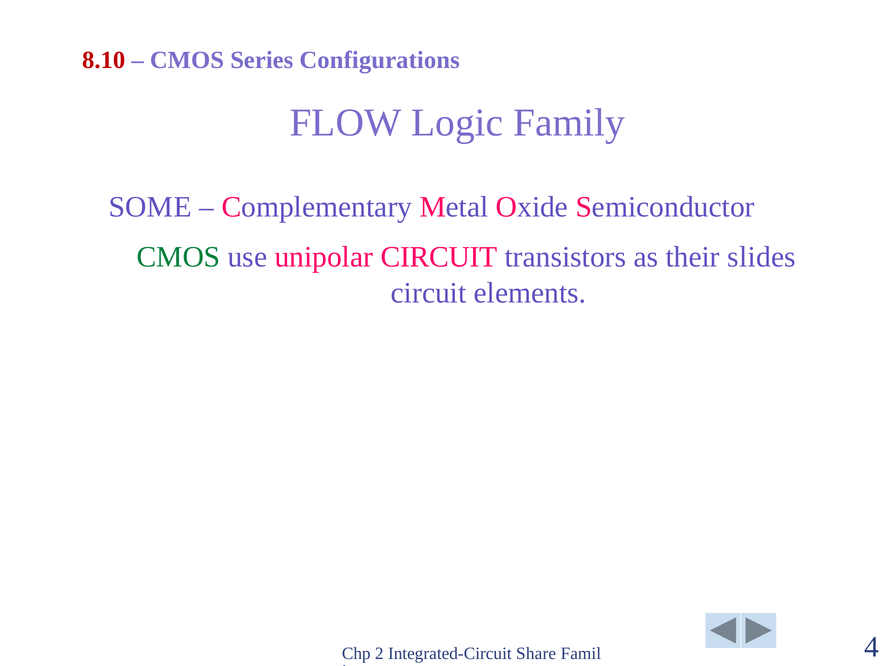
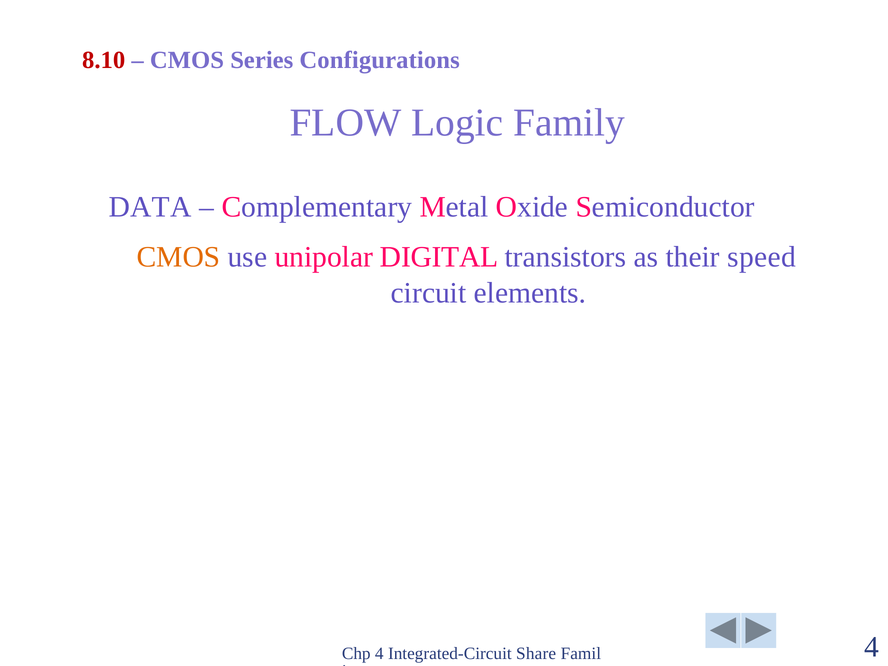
SOME: SOME -> DATA (150, 207)
CMOS colour: green -> orange (178, 257)
unipolar CIRCUIT: CIRCUIT -> DIGITAL (439, 257)
slides: slides -> speed (762, 257)
Chp 2: 2 -> 4 (379, 654)
